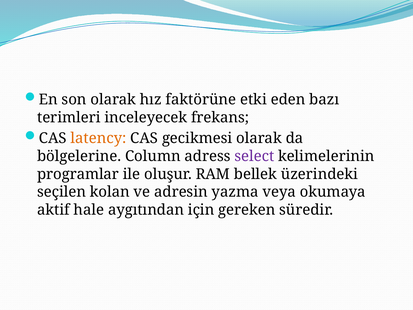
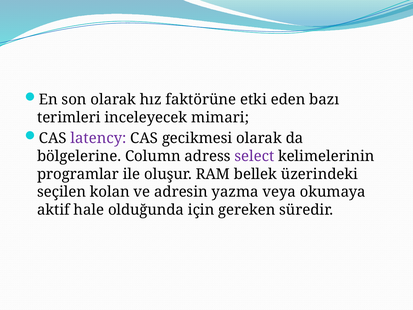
frekans: frekans -> mimari (220, 117)
latency colour: orange -> purple (98, 138)
aygıtından: aygıtından -> olduğunda (146, 210)
